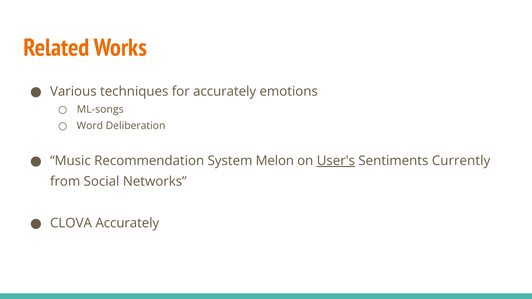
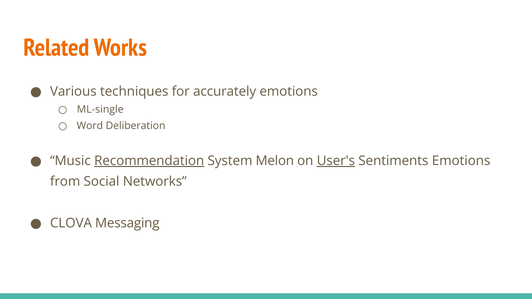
ML-songs: ML-songs -> ML-single (100, 110)
Recommendation underline: none -> present (149, 161)
Sentiments Currently: Currently -> Emotions (461, 161)
CLOVA Accurately: Accurately -> Messaging (127, 223)
